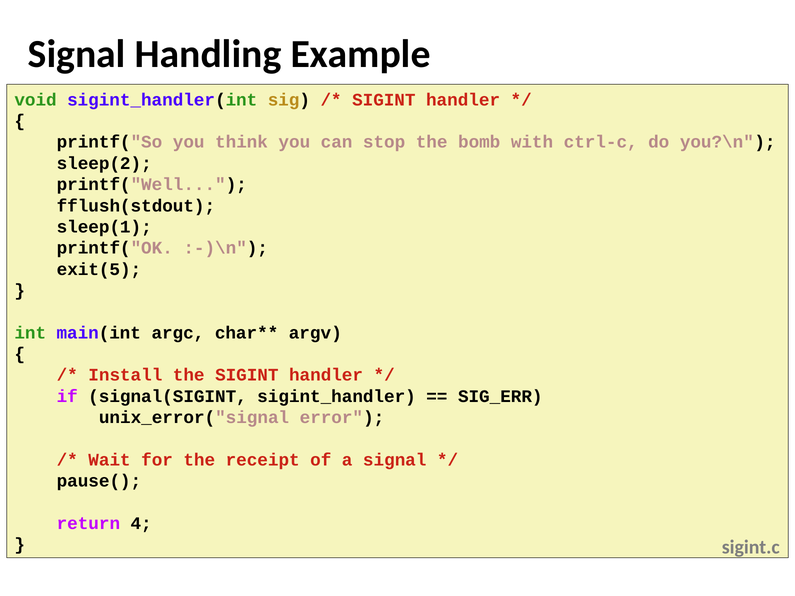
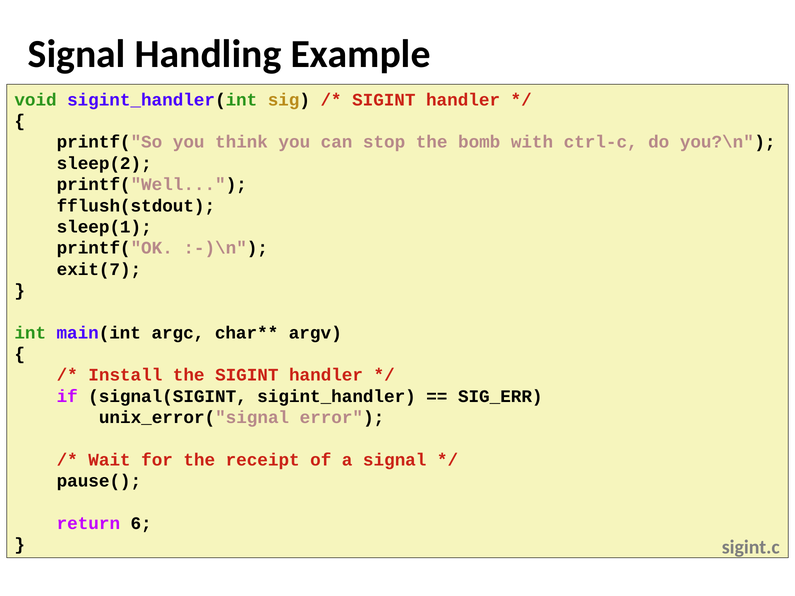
exit(5: exit(5 -> exit(7 (99, 269)
4: 4 -> 6 (141, 524)
